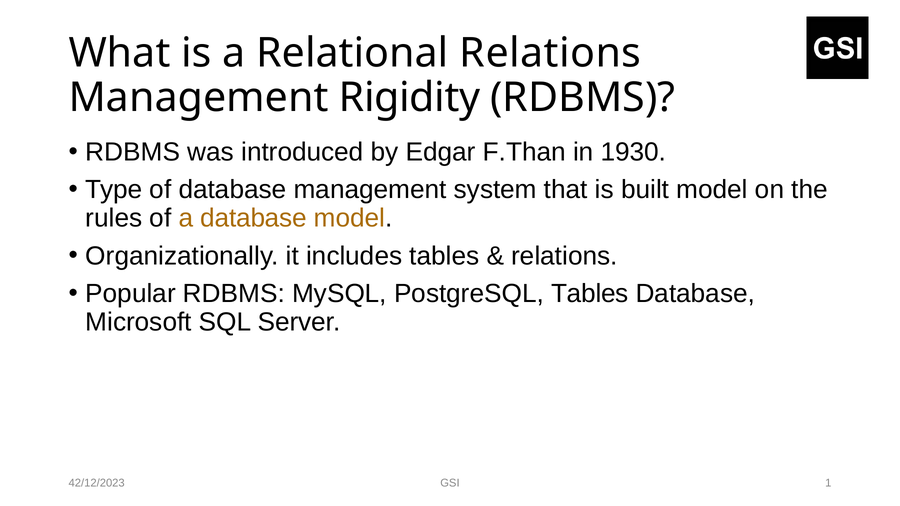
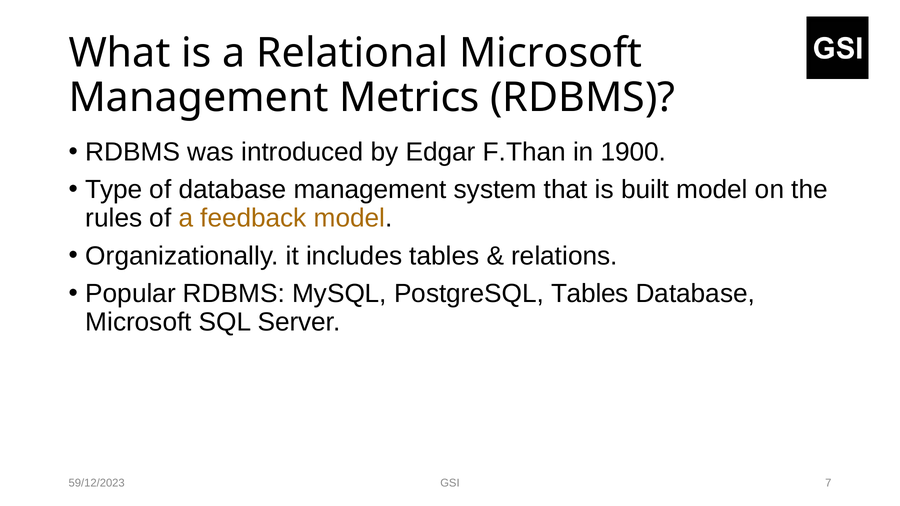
Relational Relations: Relations -> Microsoft (551, 53)
Rigidity: Rigidity -> Metrics (409, 98)
1930: 1930 -> 1900 (633, 152)
a database: database -> feedback (253, 218)
42/12/2023: 42/12/2023 -> 59/12/2023 (97, 483)
1: 1 -> 7 (828, 483)
